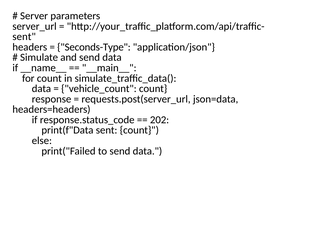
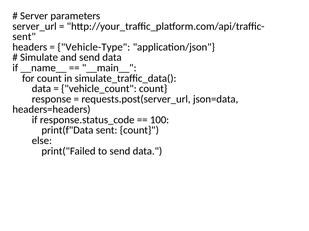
Seconds-Type: Seconds-Type -> Vehicle-Type (94, 47)
202: 202 -> 100 (160, 120)
